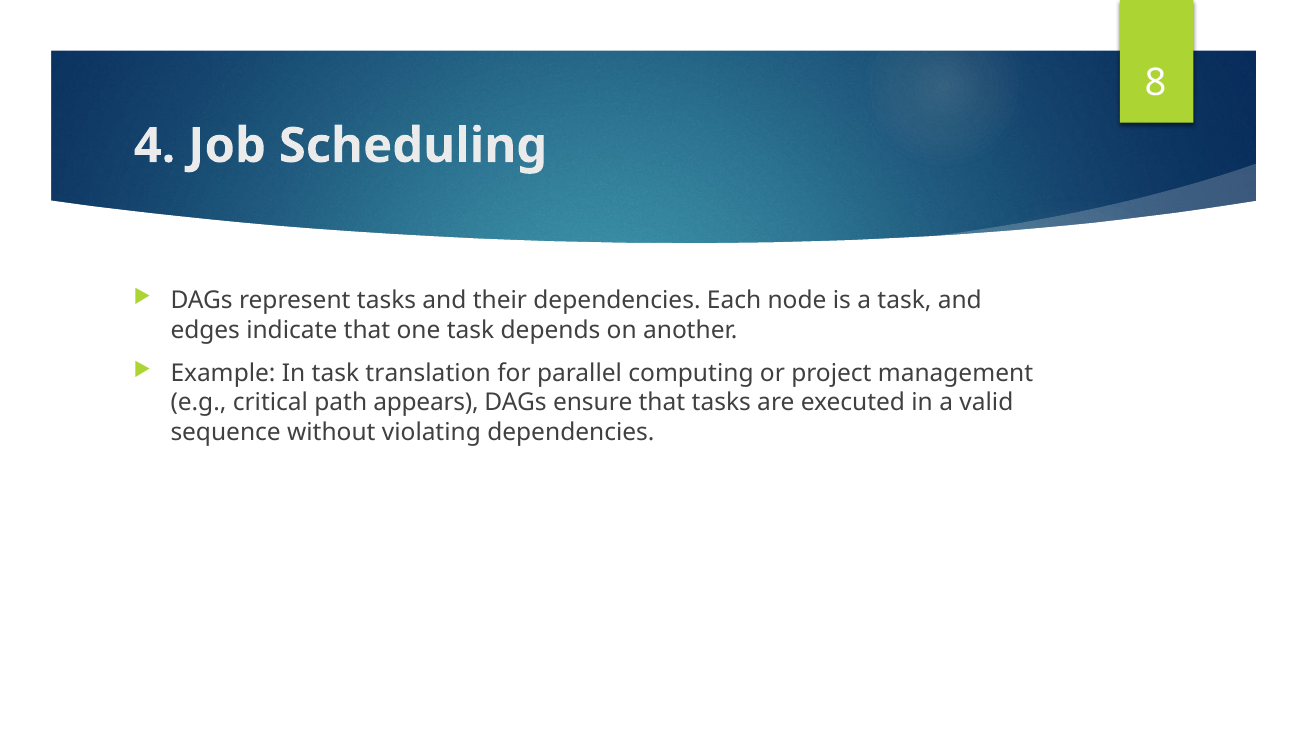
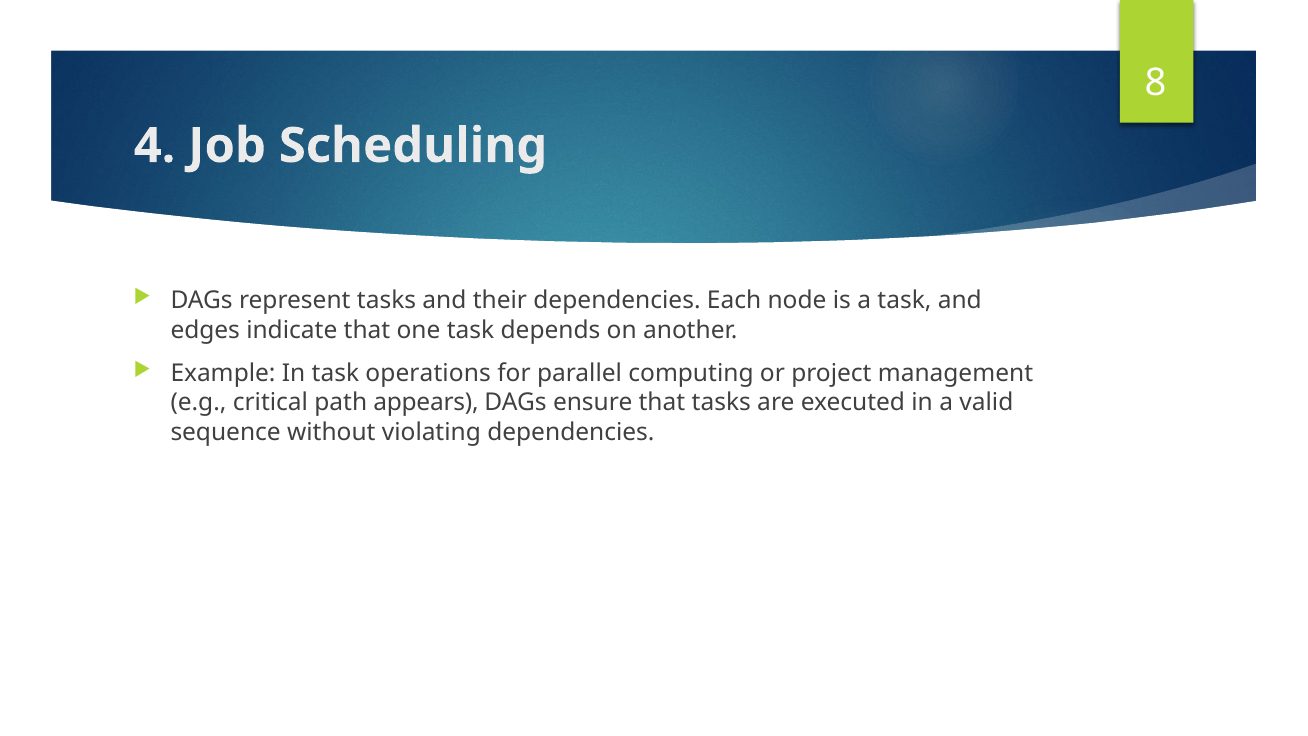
translation: translation -> operations (428, 373)
